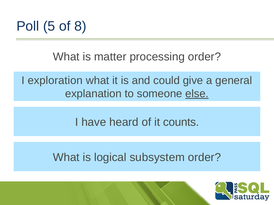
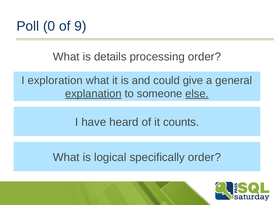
5: 5 -> 0 (49, 26)
8: 8 -> 9 (80, 26)
matter: matter -> details (110, 57)
explanation underline: none -> present (93, 94)
subsystem: subsystem -> specifically (157, 158)
